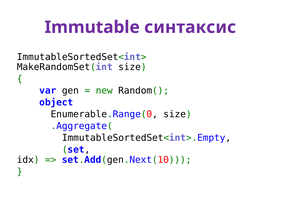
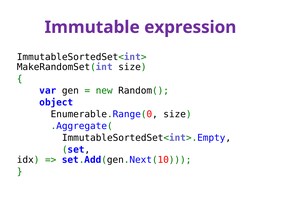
синтаксис: синтаксис -> expression (190, 27)
